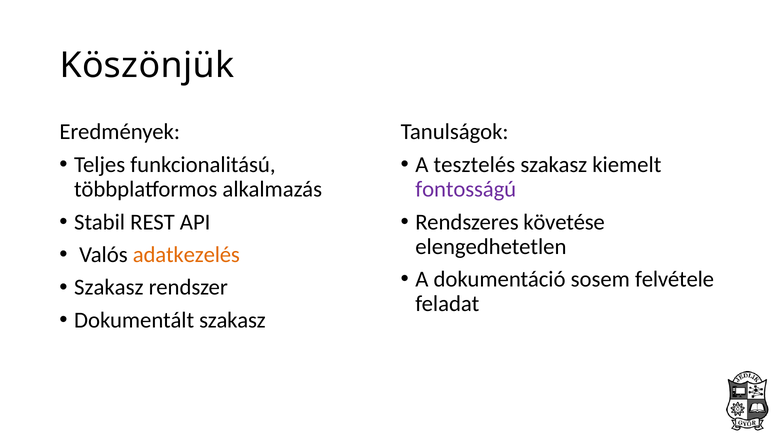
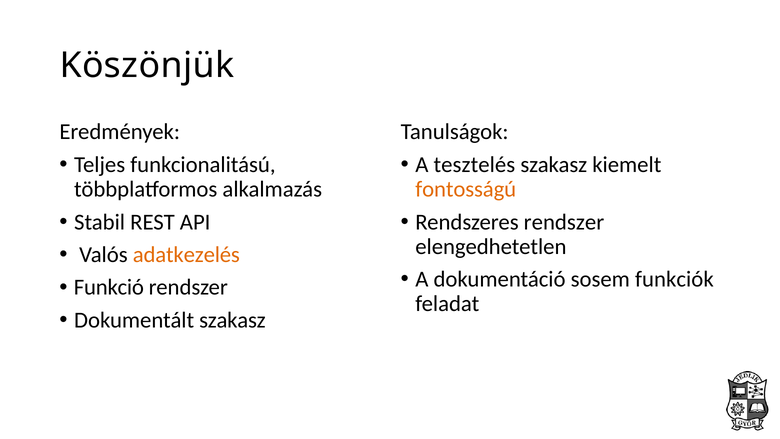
fontosságú colour: purple -> orange (466, 189)
Rendszeres követése: követése -> rendszer (564, 222)
felvétele: felvétele -> funkciók (674, 279)
Szakasz: Szakasz -> Funkció (109, 287)
